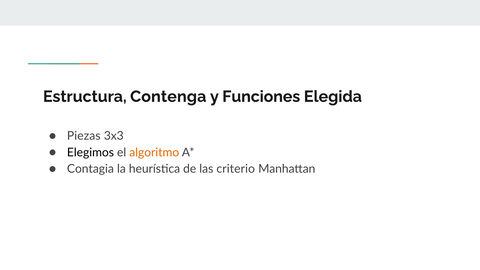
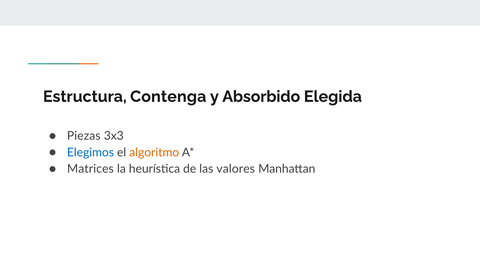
Funciones: Funciones -> Absorbido (261, 97)
Elegimos colour: black -> blue (90, 152)
Contagia: Contagia -> Matrices (90, 169)
criterio: criterio -> valores (236, 169)
